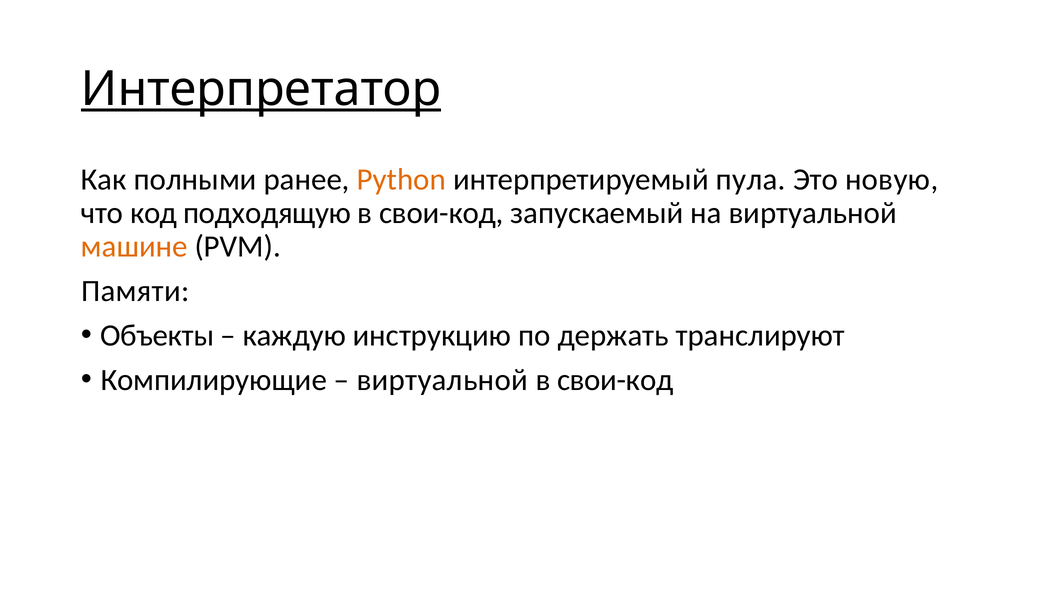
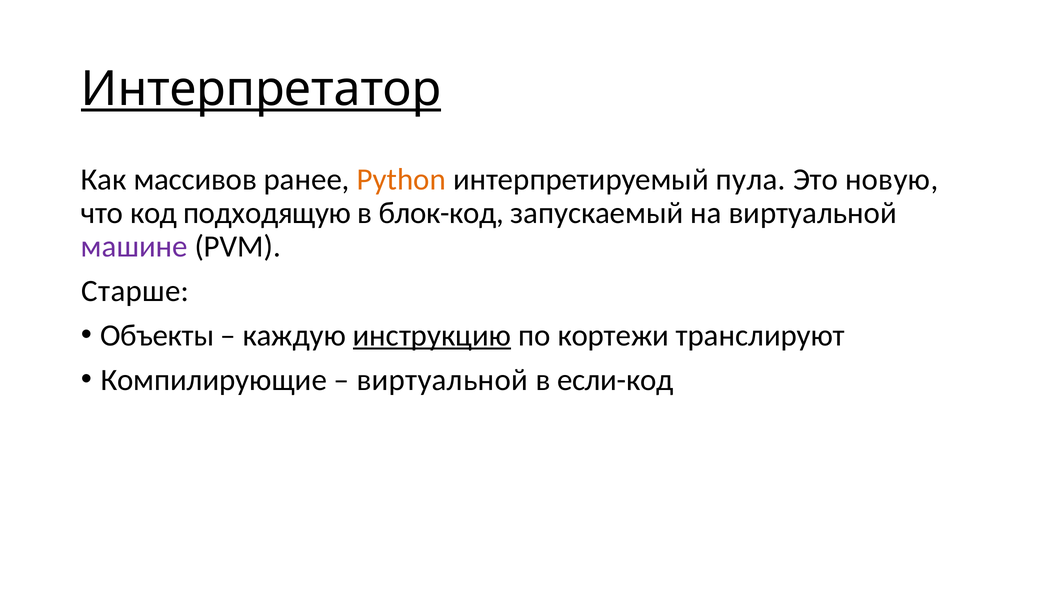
полными: полными -> массивов (195, 179)
свои-код: свои-код -> блок-код (441, 213)
машине colour: orange -> purple (134, 246)
Памяти: Памяти -> Старше (135, 291)
инструкцию underline: none -> present (432, 335)
держать: держать -> кортежи (613, 335)
свои-код: свои-код -> если-код (615, 380)
